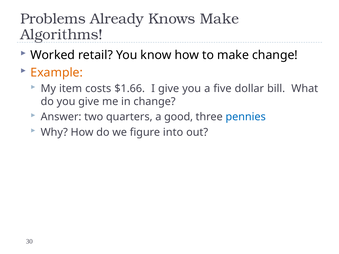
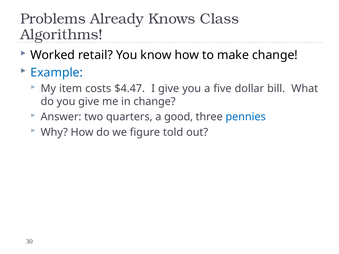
Knows Make: Make -> Class (219, 19)
Example colour: orange -> blue (57, 73)
$1.66: $1.66 -> $4.47 (130, 89)
into: into -> told (173, 132)
